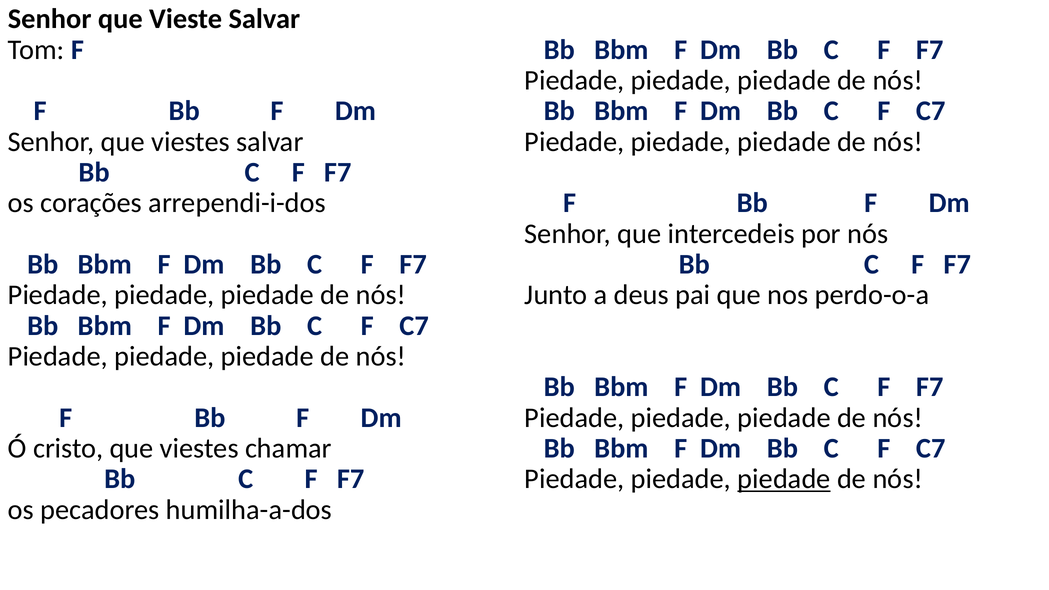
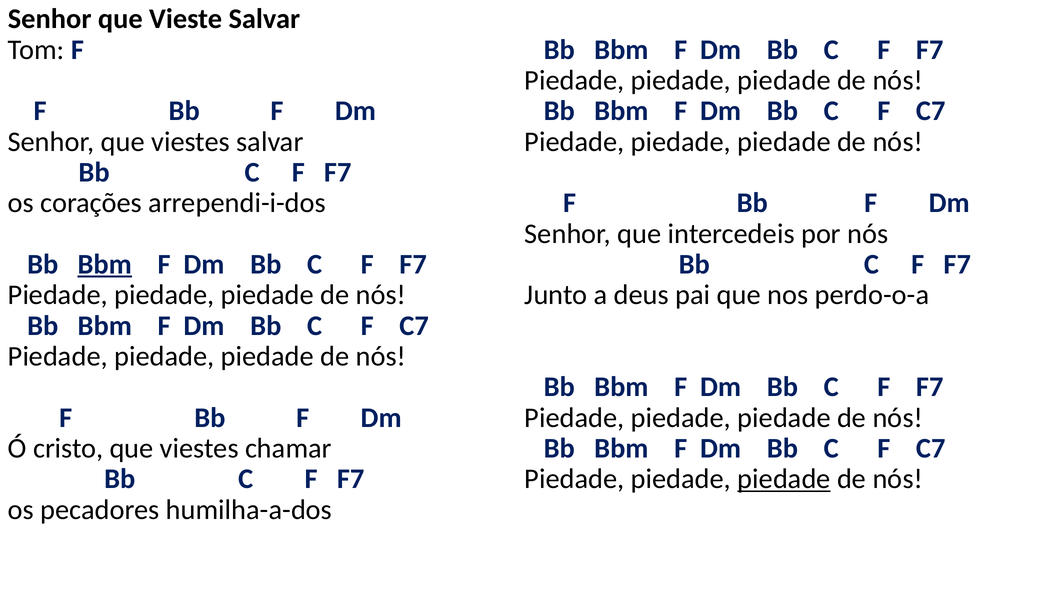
Bbm underline: none -> present (105, 264)
